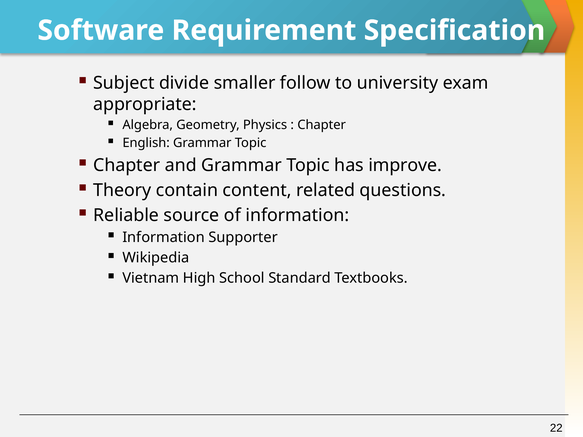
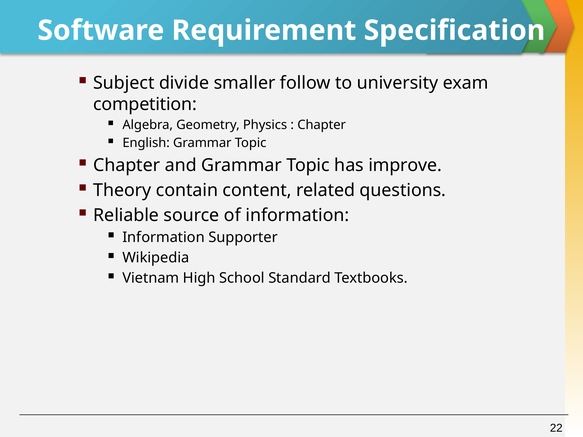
appropriate: appropriate -> competition (145, 104)
